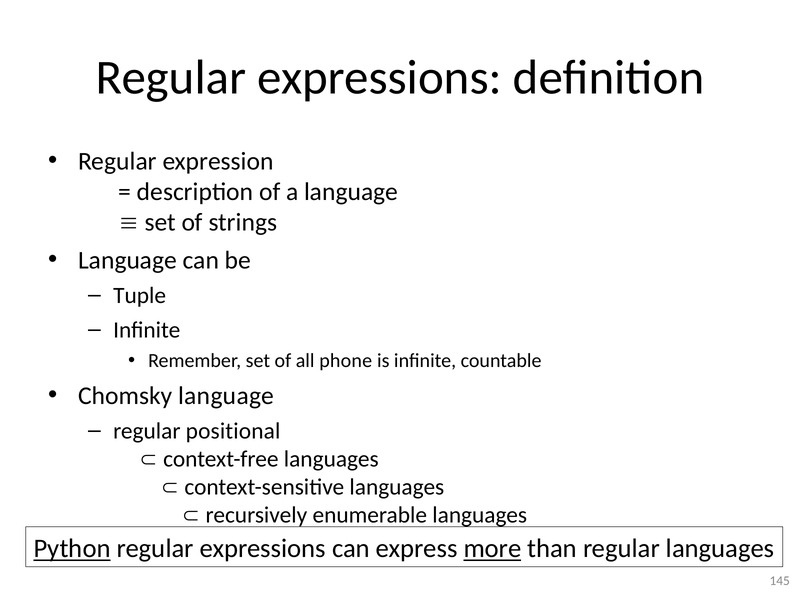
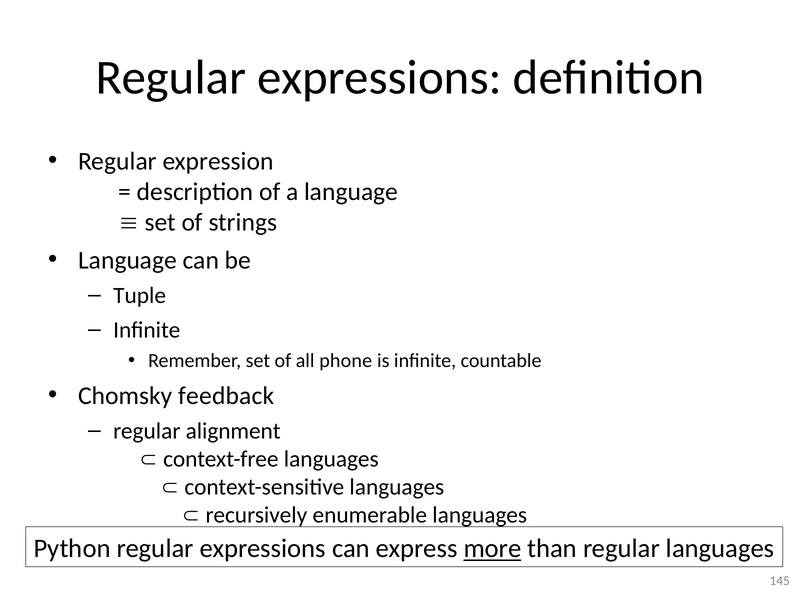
Chomsky language: language -> feedback (226, 396)
positional: positional -> alignment (233, 432)
Python underline: present -> none (72, 549)
